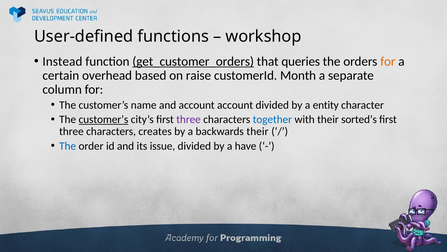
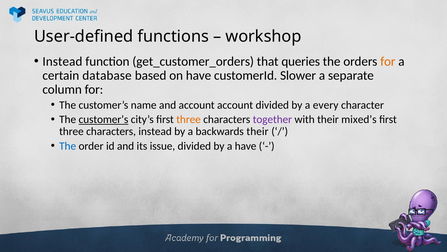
get_customer_orders underline: present -> none (193, 61)
overhead: overhead -> database (107, 75)
on raise: raise -> have (199, 75)
Month: Month -> Slower (298, 75)
entity: entity -> every (326, 105)
three colour: purple -> orange (189, 119)
together colour: blue -> purple (272, 119)
sorted’s: sorted’s -> mixed’s (359, 119)
characters creates: creates -> instead (155, 131)
